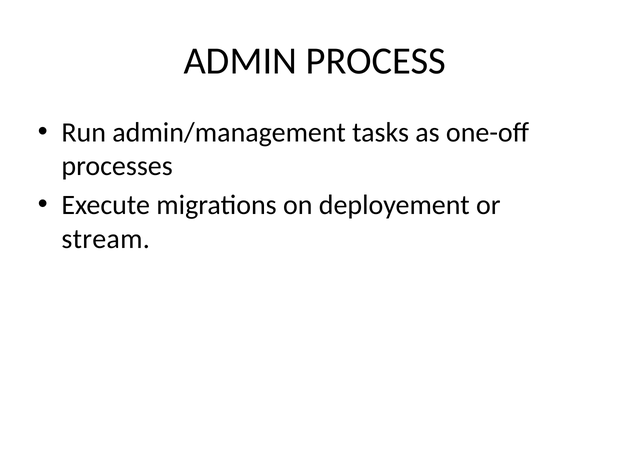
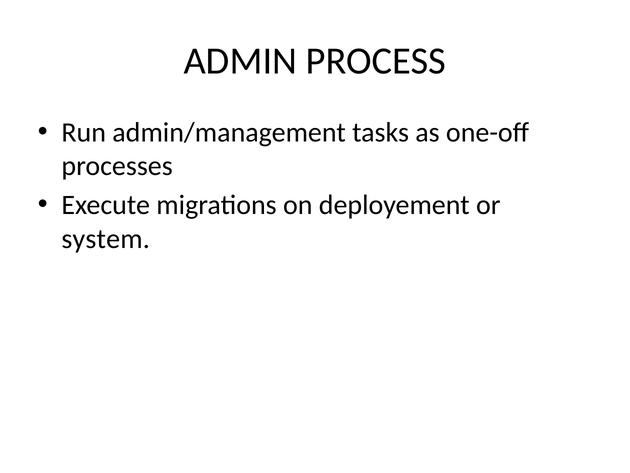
stream: stream -> system (106, 239)
